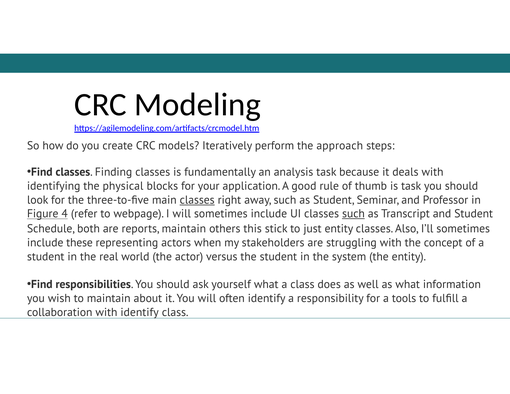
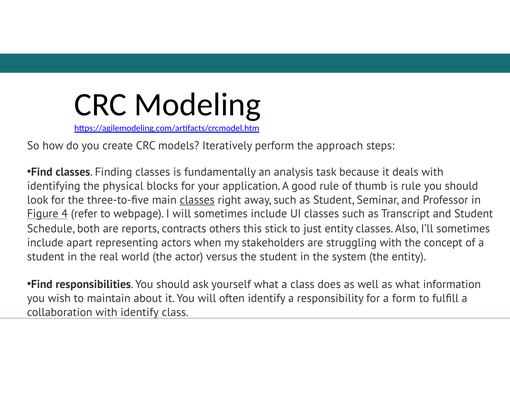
is task: task -> rule (411, 186)
such underline: present -> none (353, 214)
reports maintain: maintain -> contracts (184, 229)
these: these -> apart (79, 243)
tools: tools -> form (404, 298)
